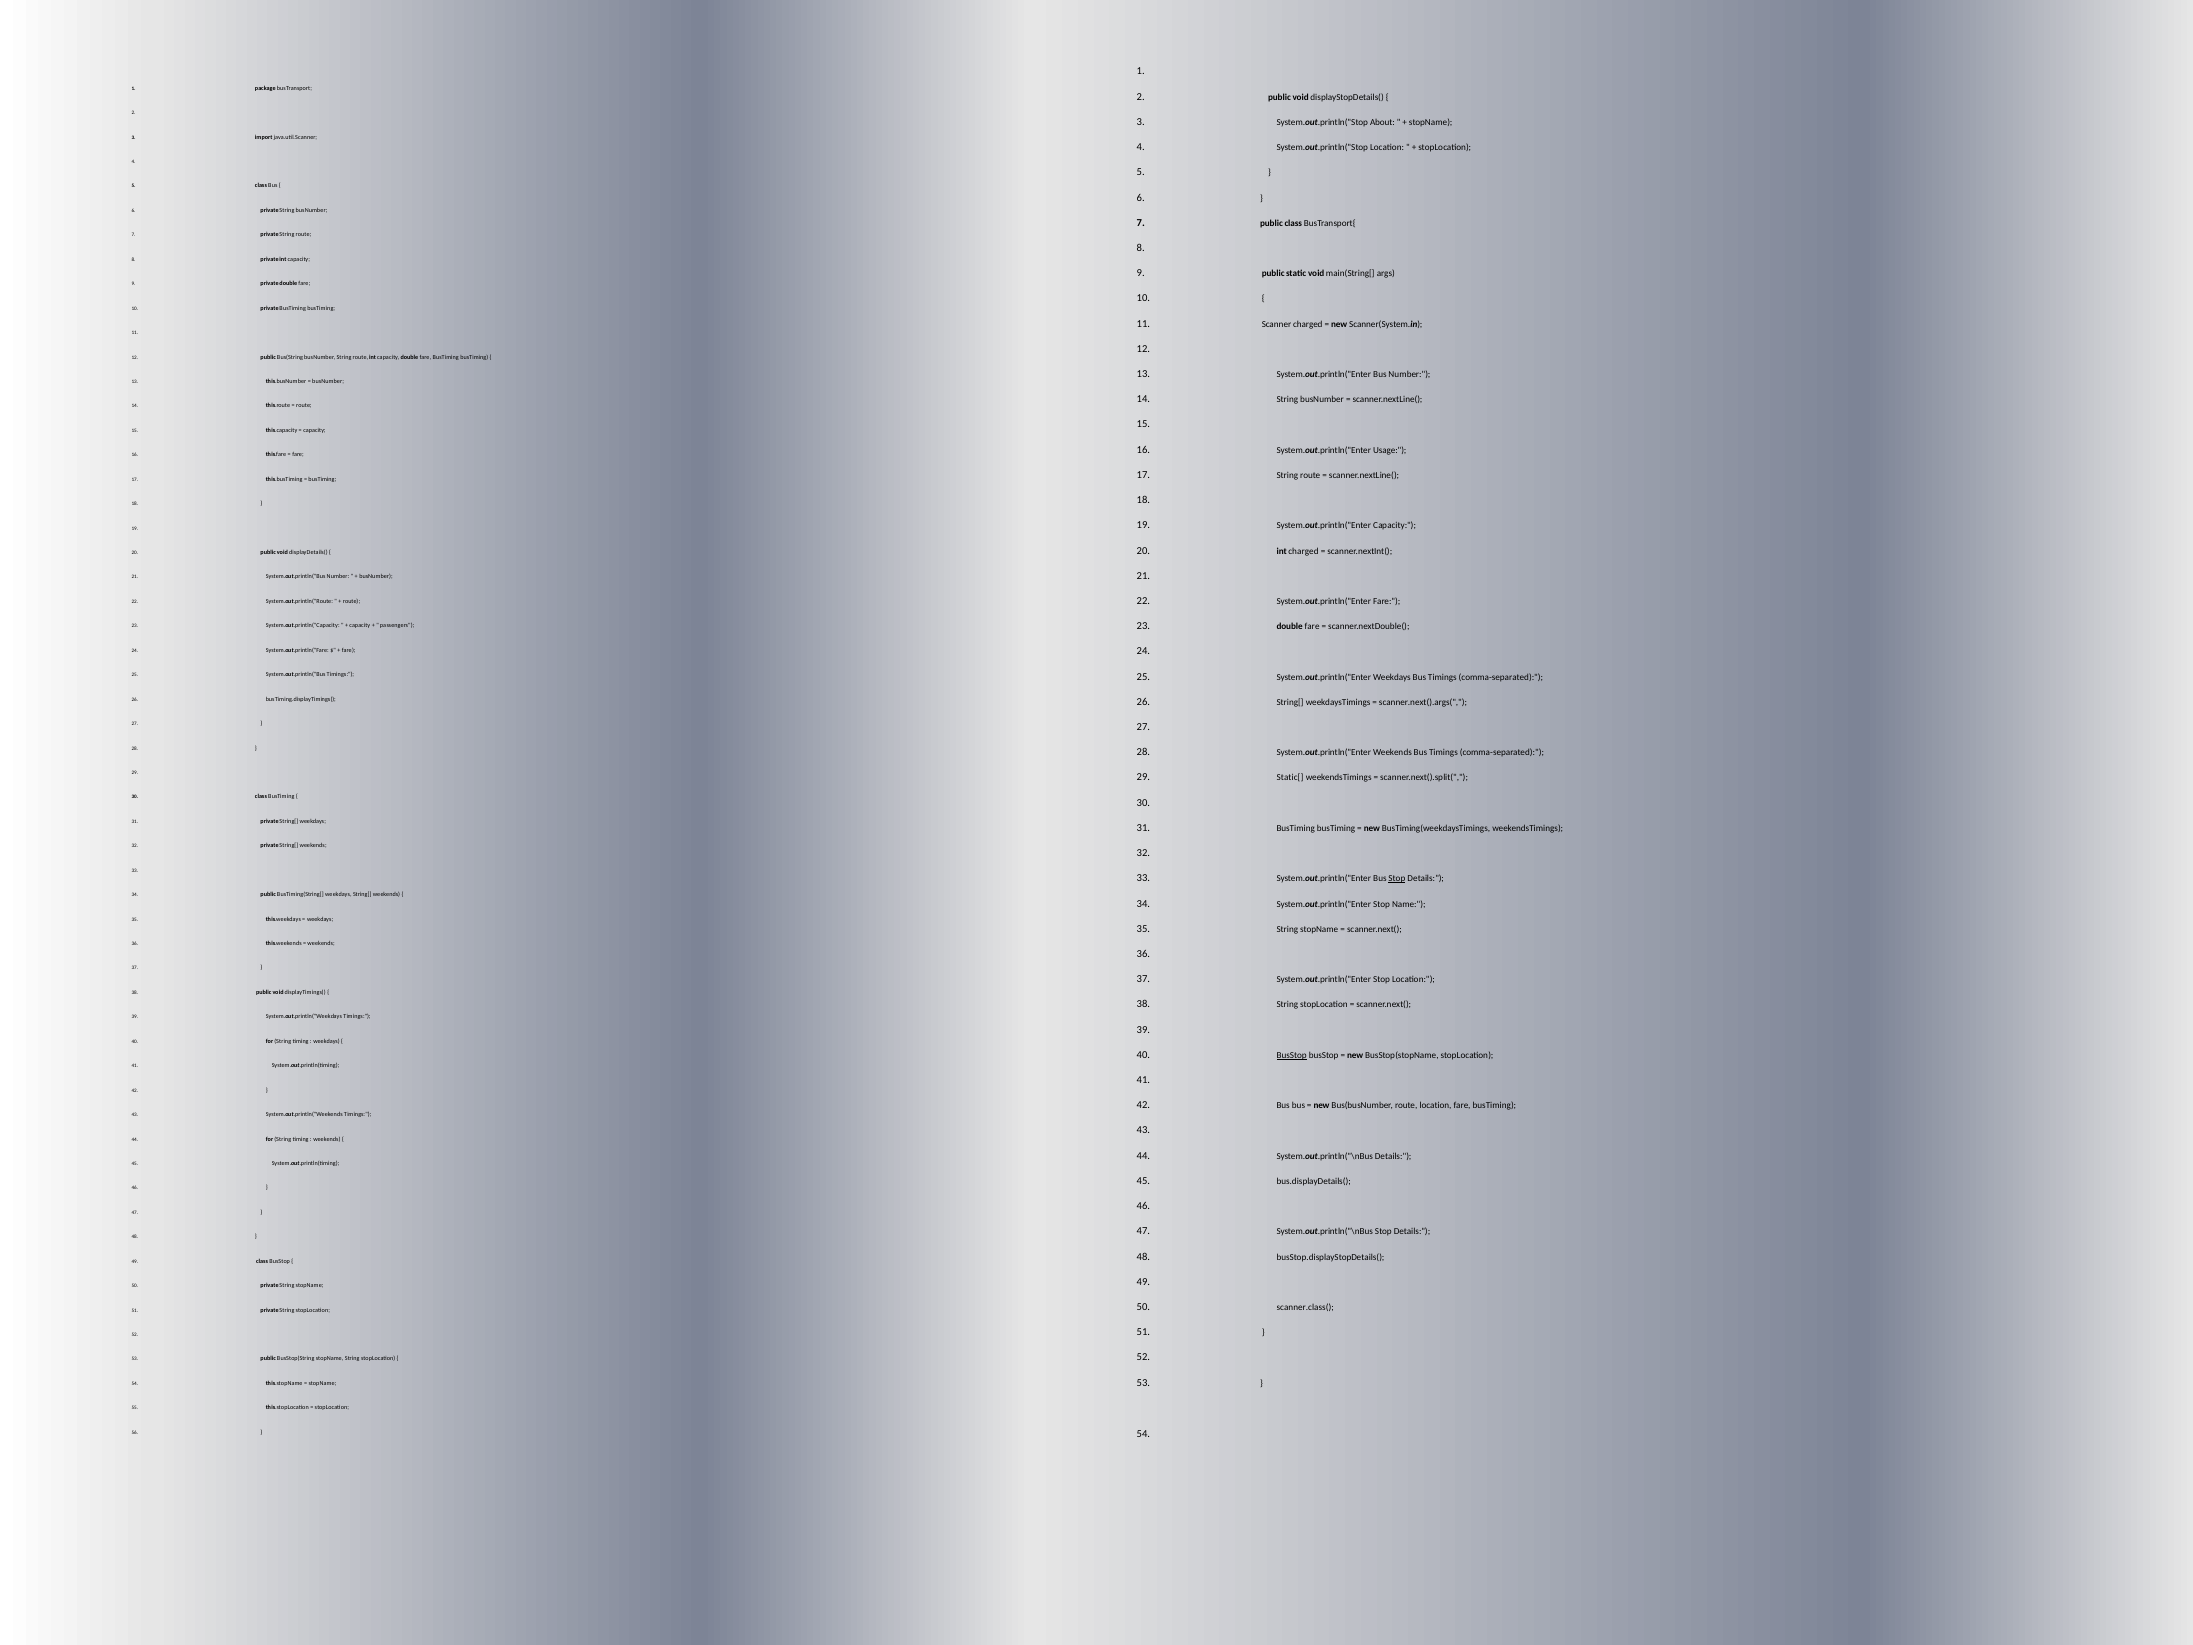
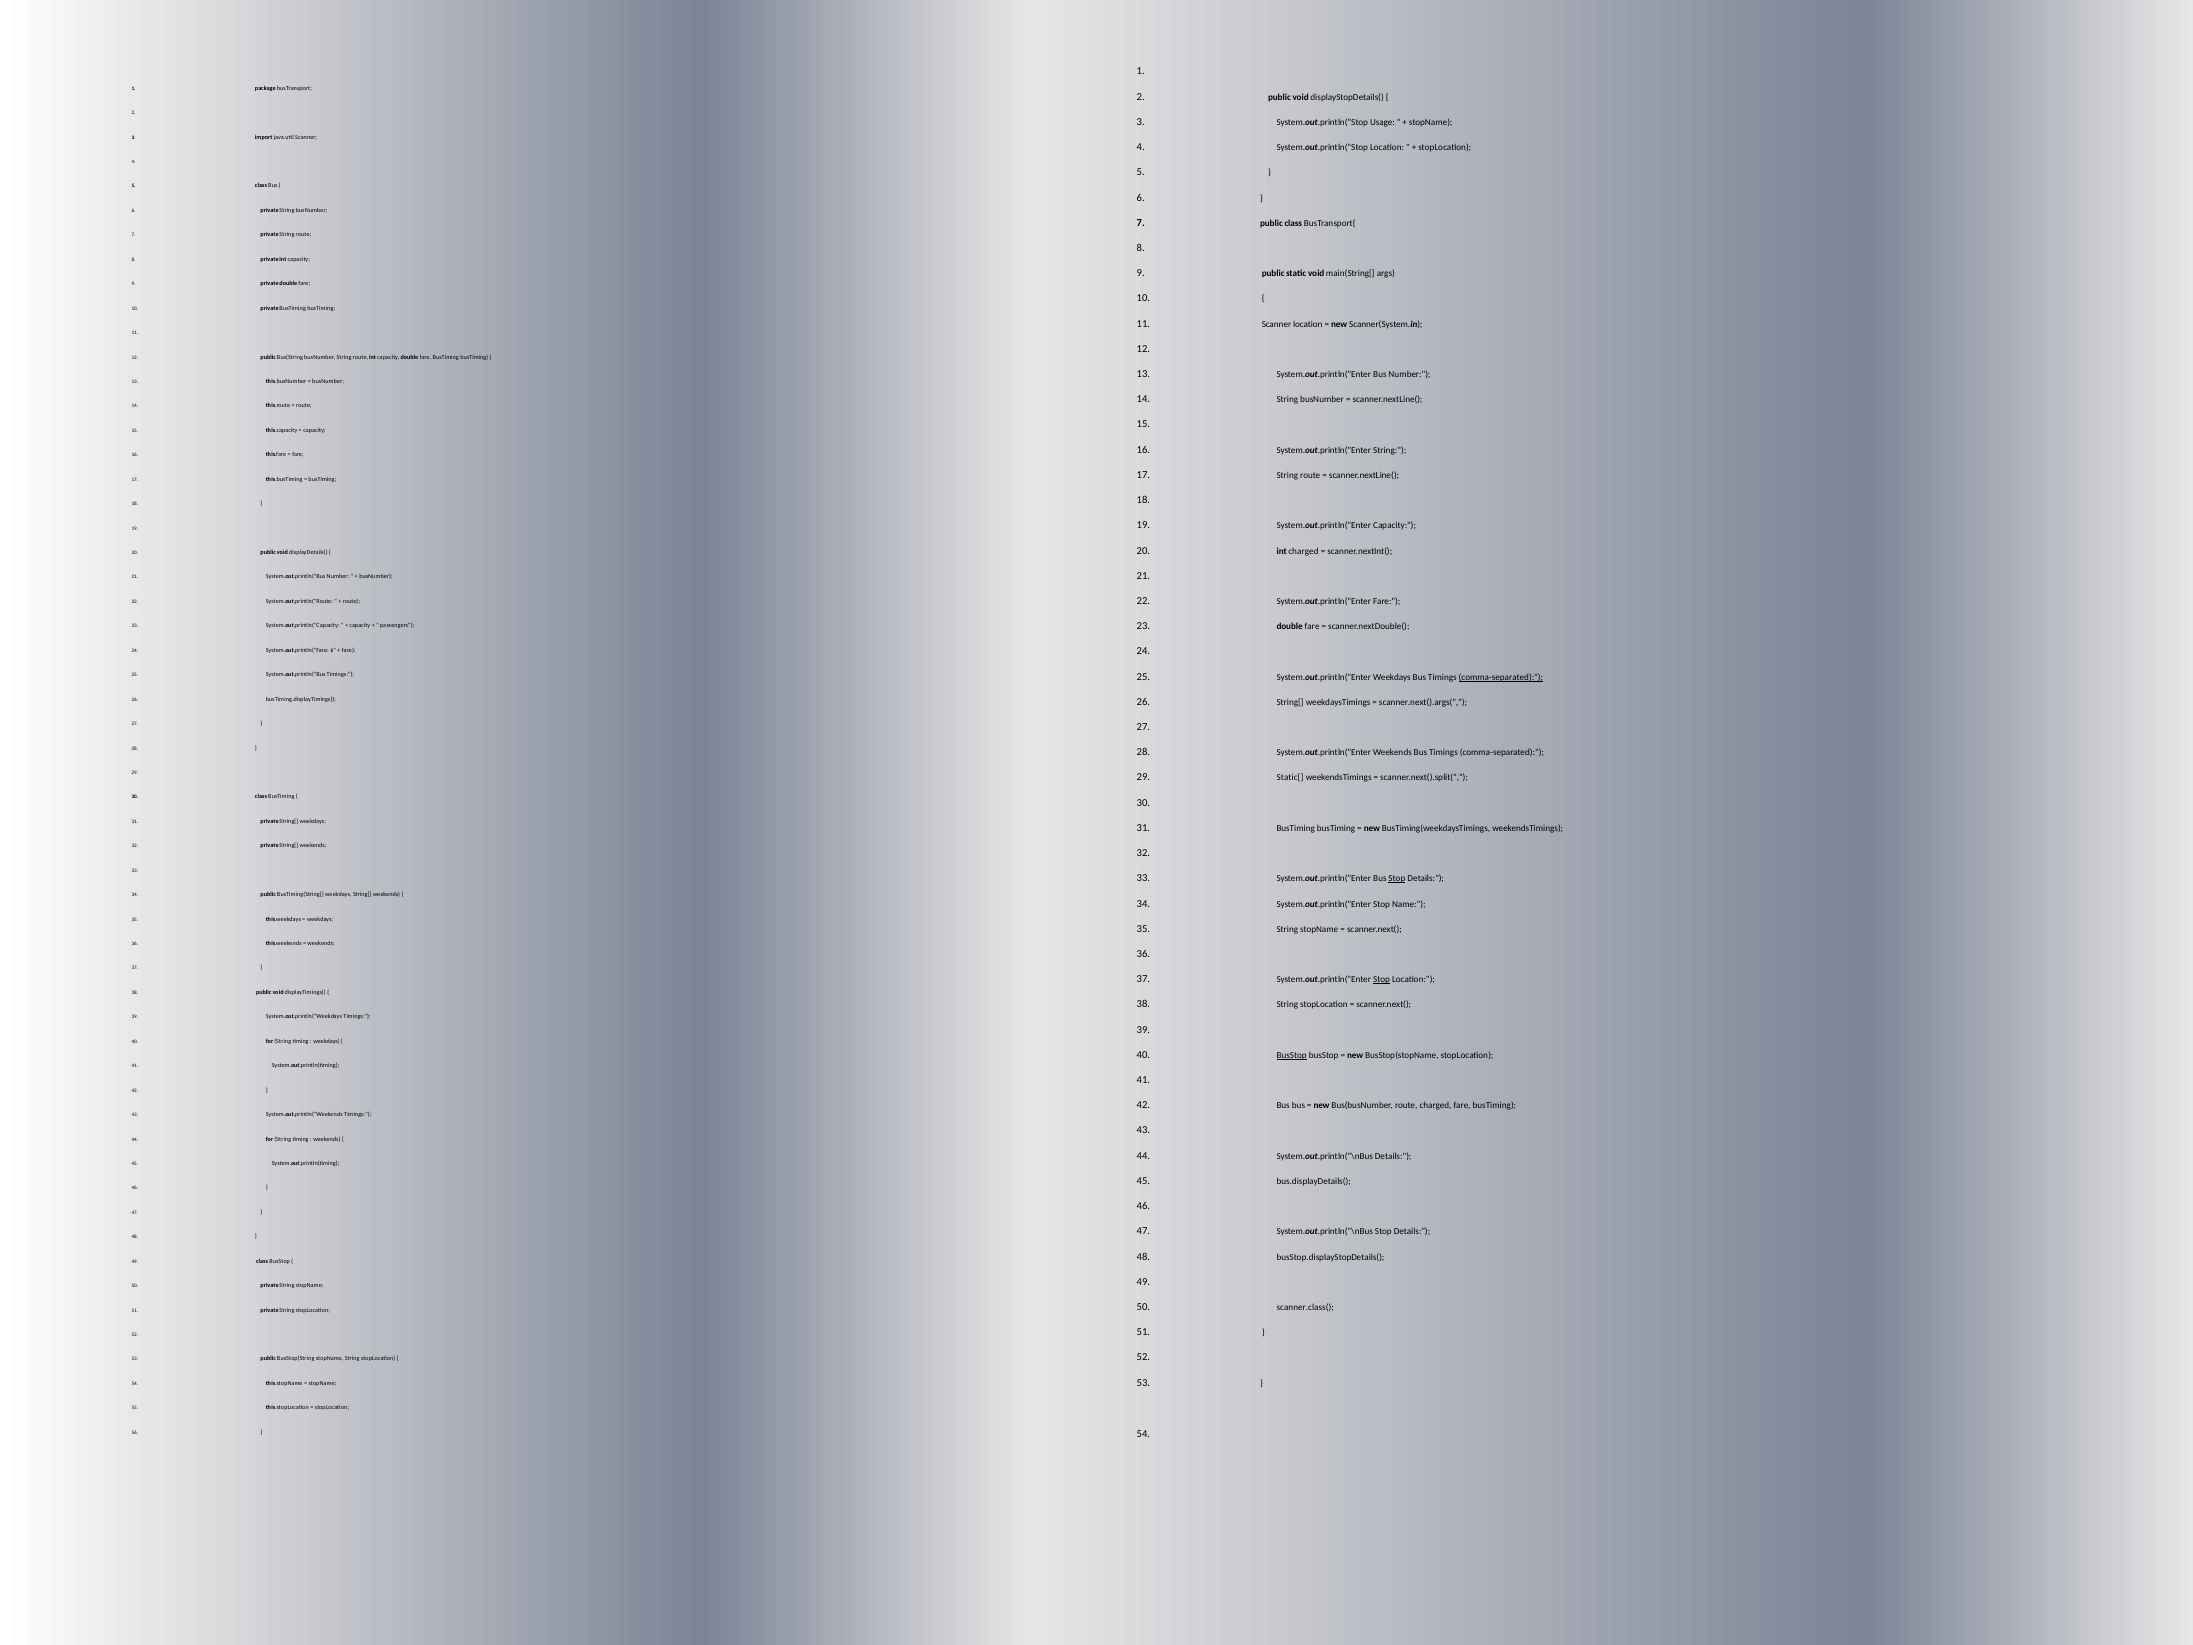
About: About -> Usage (1382, 122)
Scanner charged: charged -> location (1308, 324)
System.out.println("Enter Usage: Usage -> String (1390, 450)
comma-separated underline: none -> present (1501, 677)
Stop underline: none -> present (1382, 980)
route location: location -> charged (1436, 1106)
